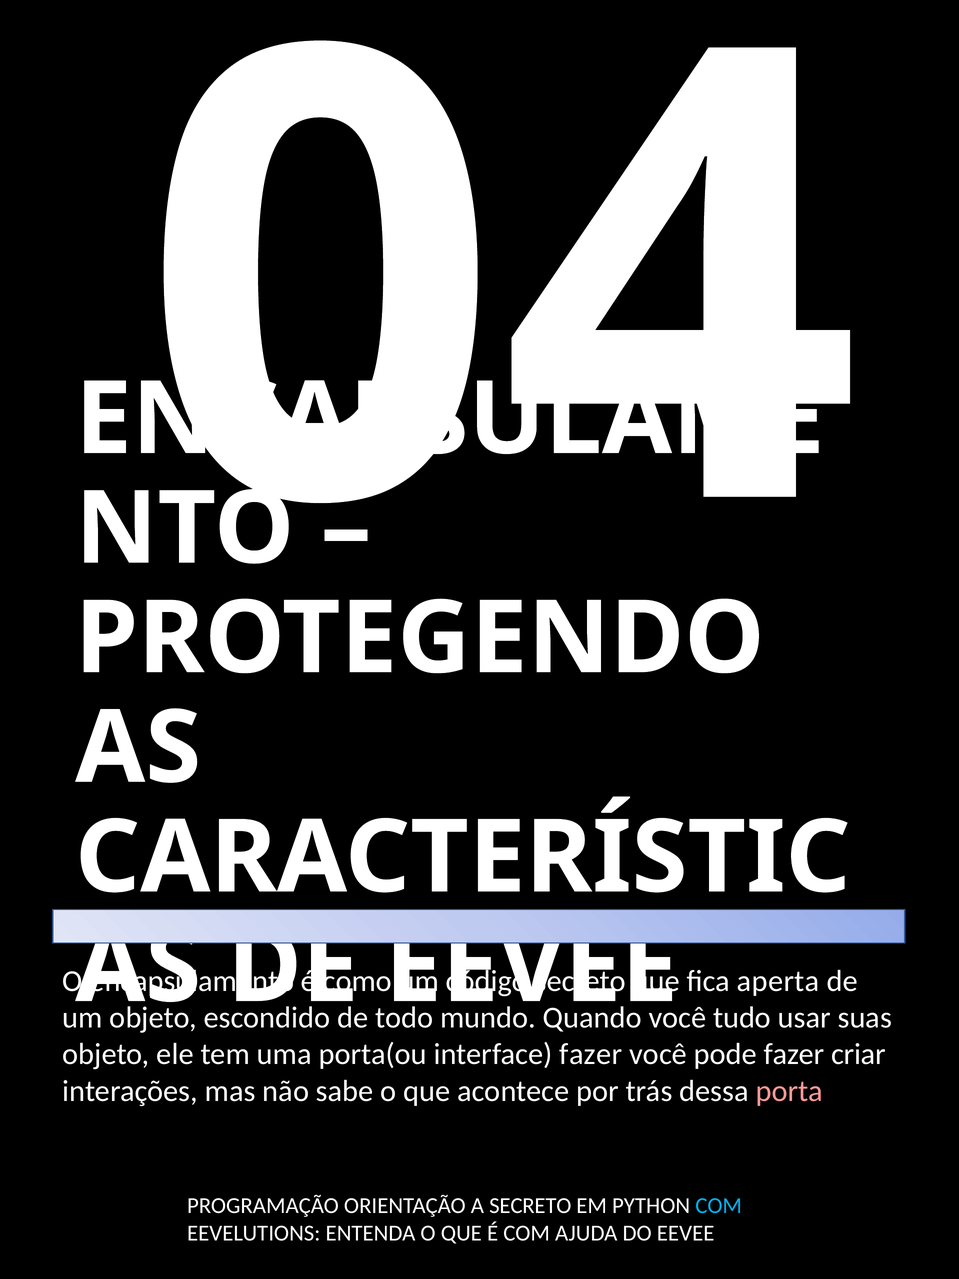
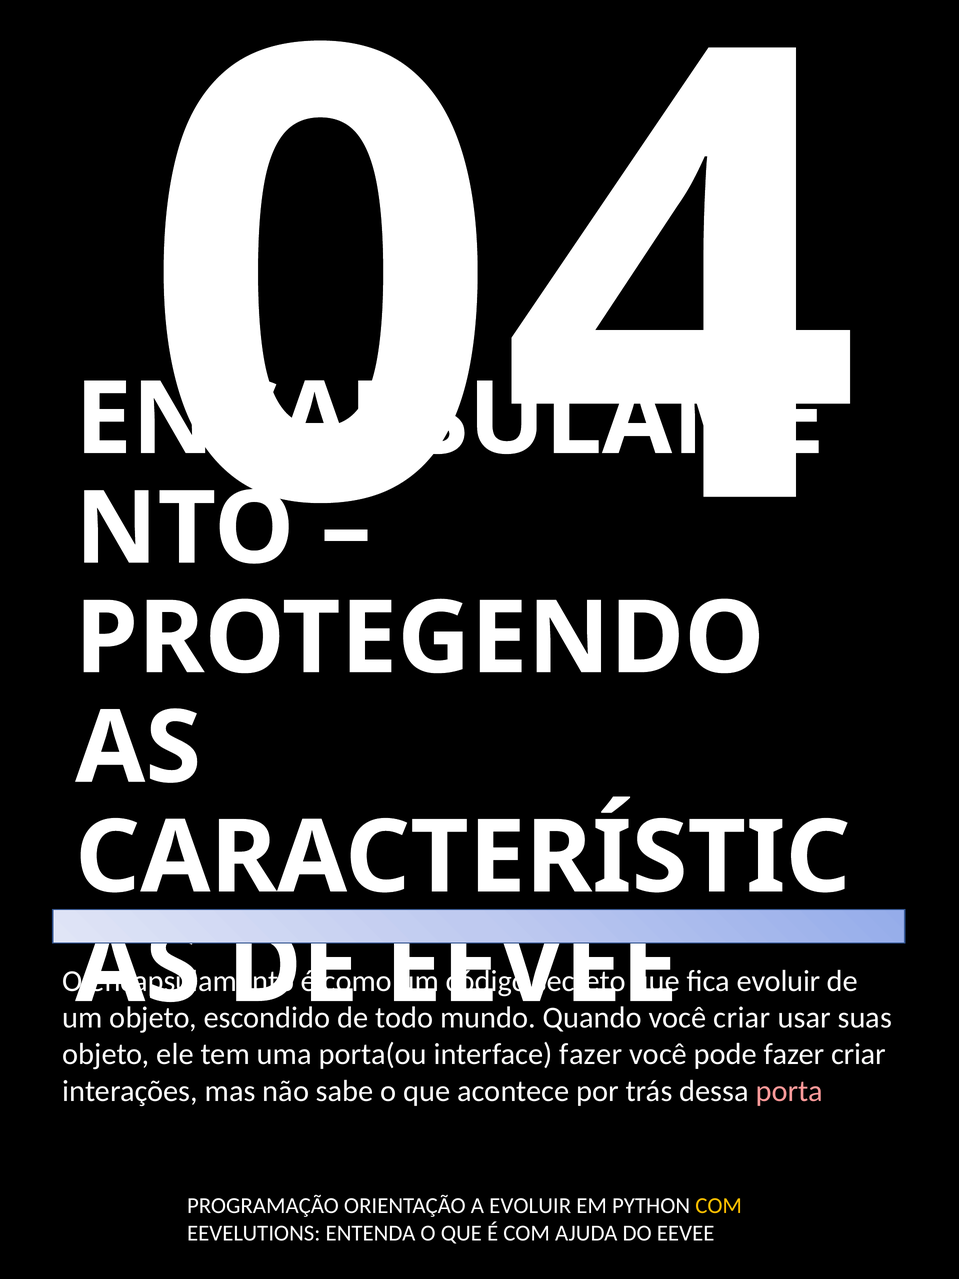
fica aperta: aperta -> evoluir (779, 981)
tudo: tudo -> criar (742, 1018)
A SECRETO: SECRETO -> EVOLUIR (530, 1205)
COM colour: light blue -> yellow (719, 1205)
